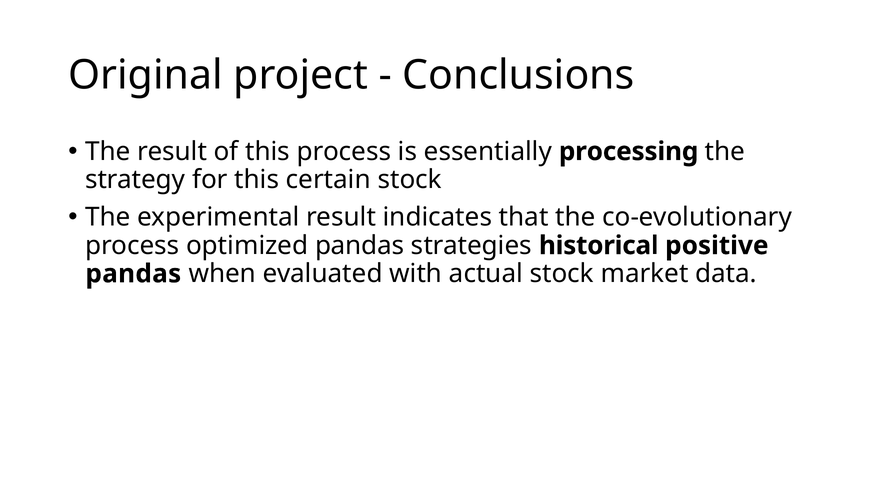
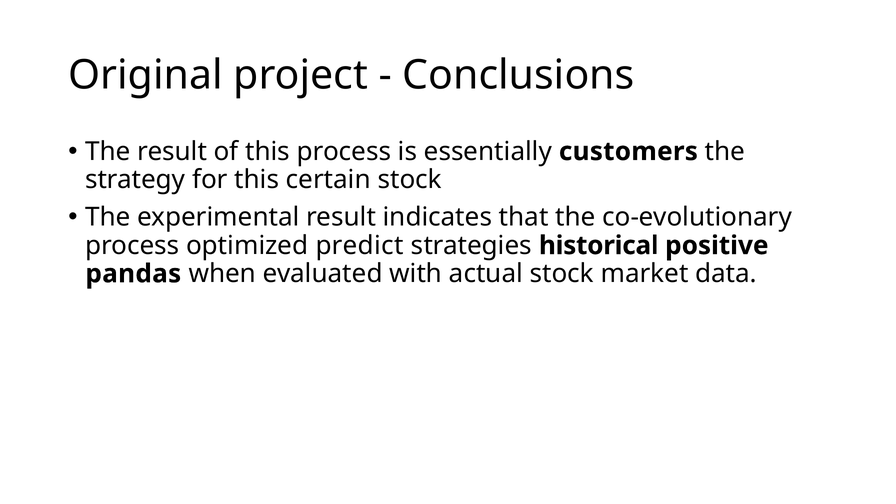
processing: processing -> customers (628, 151)
optimized pandas: pandas -> predict (360, 246)
